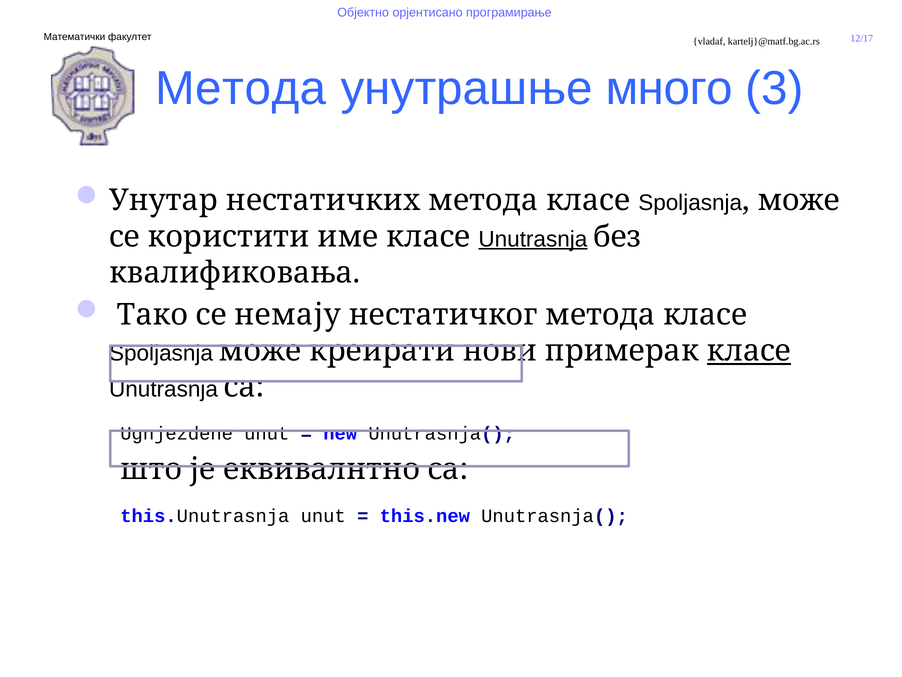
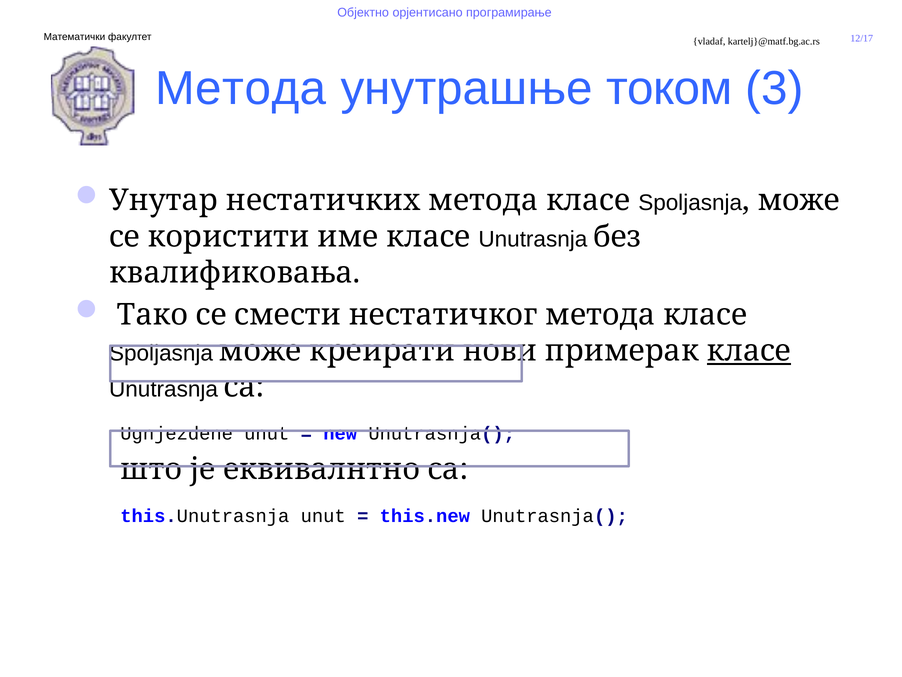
много: много -> током (669, 88)
Unutrasnja underline: present -> none (533, 239)
немају: немају -> смести (288, 315)
